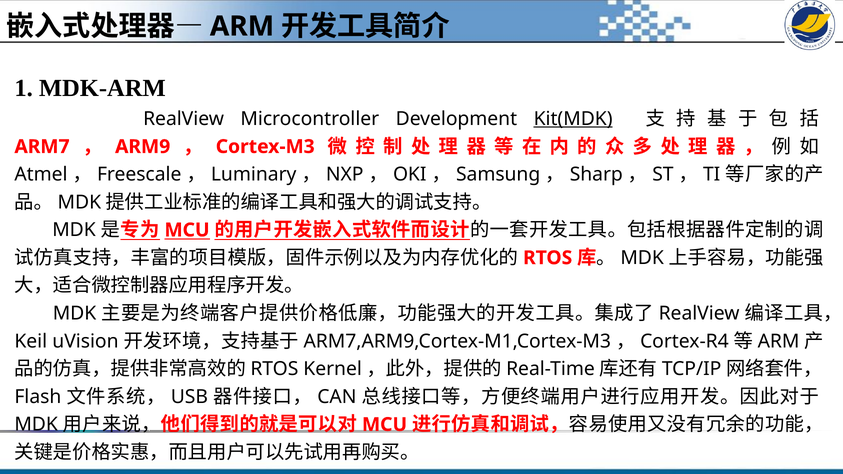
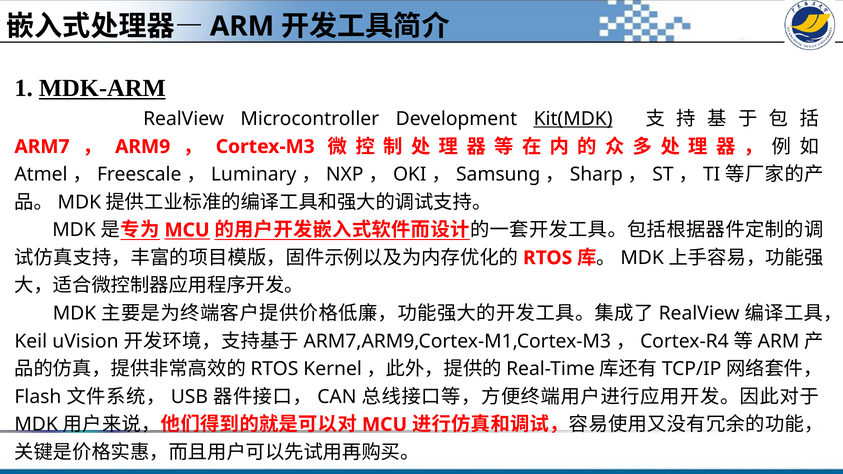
MDK-ARM underline: none -> present (102, 88)
